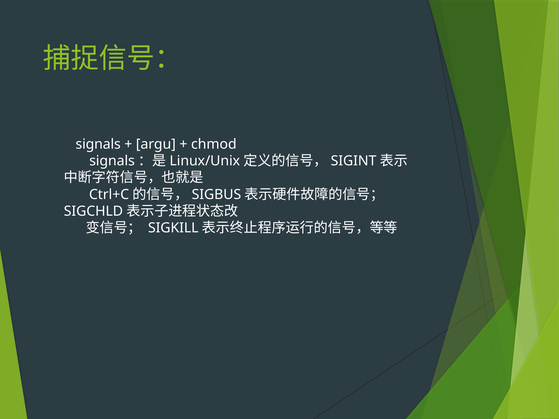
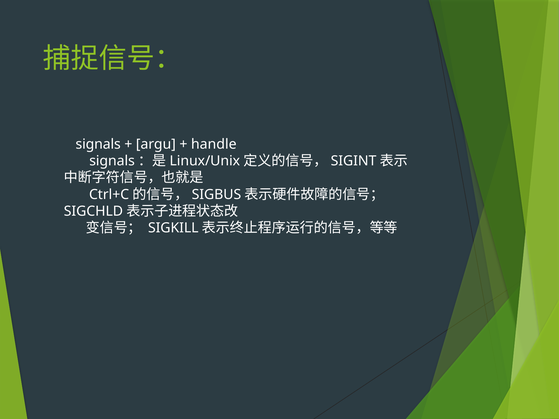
chmod: chmod -> handle (214, 144)
